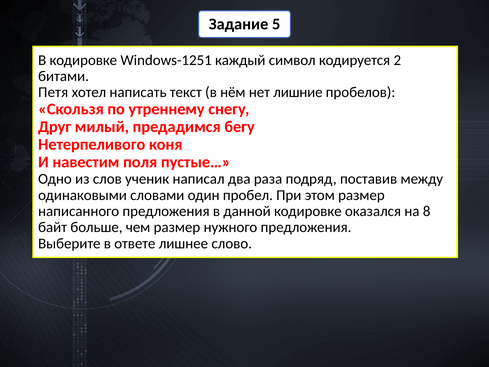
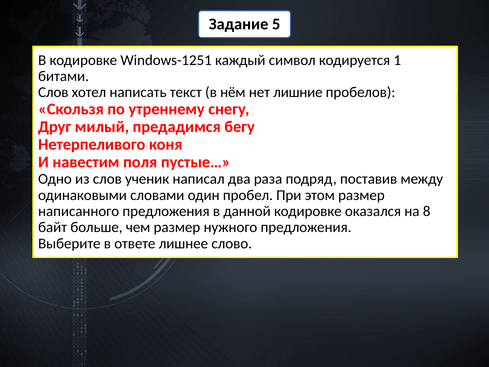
2: 2 -> 1 (397, 60)
Петя: Петя -> Слов (53, 92)
